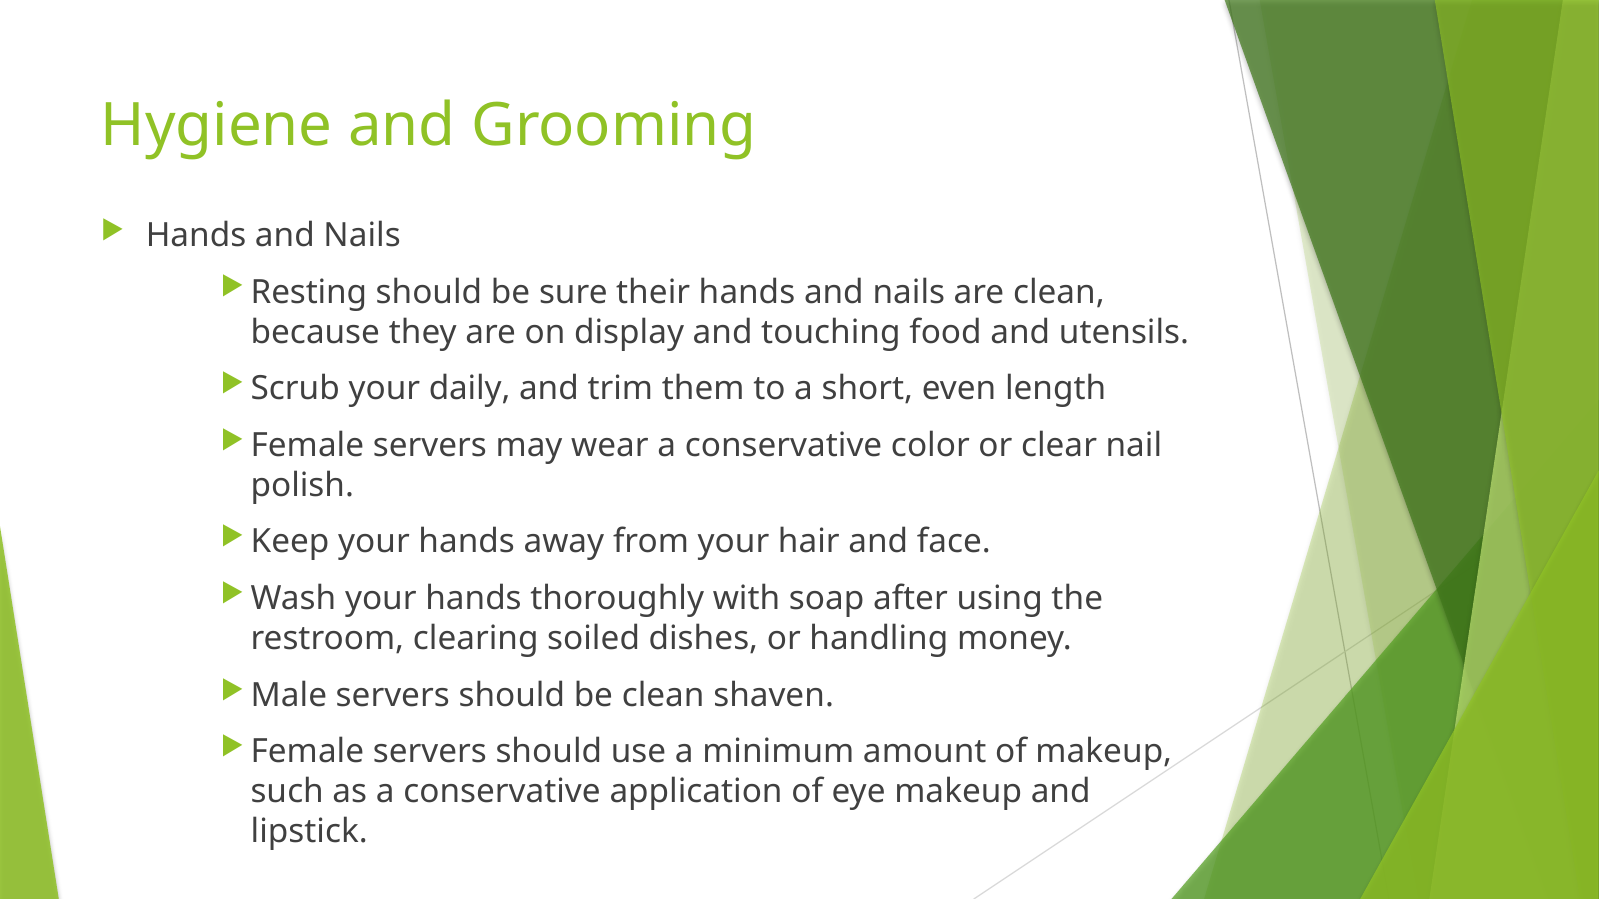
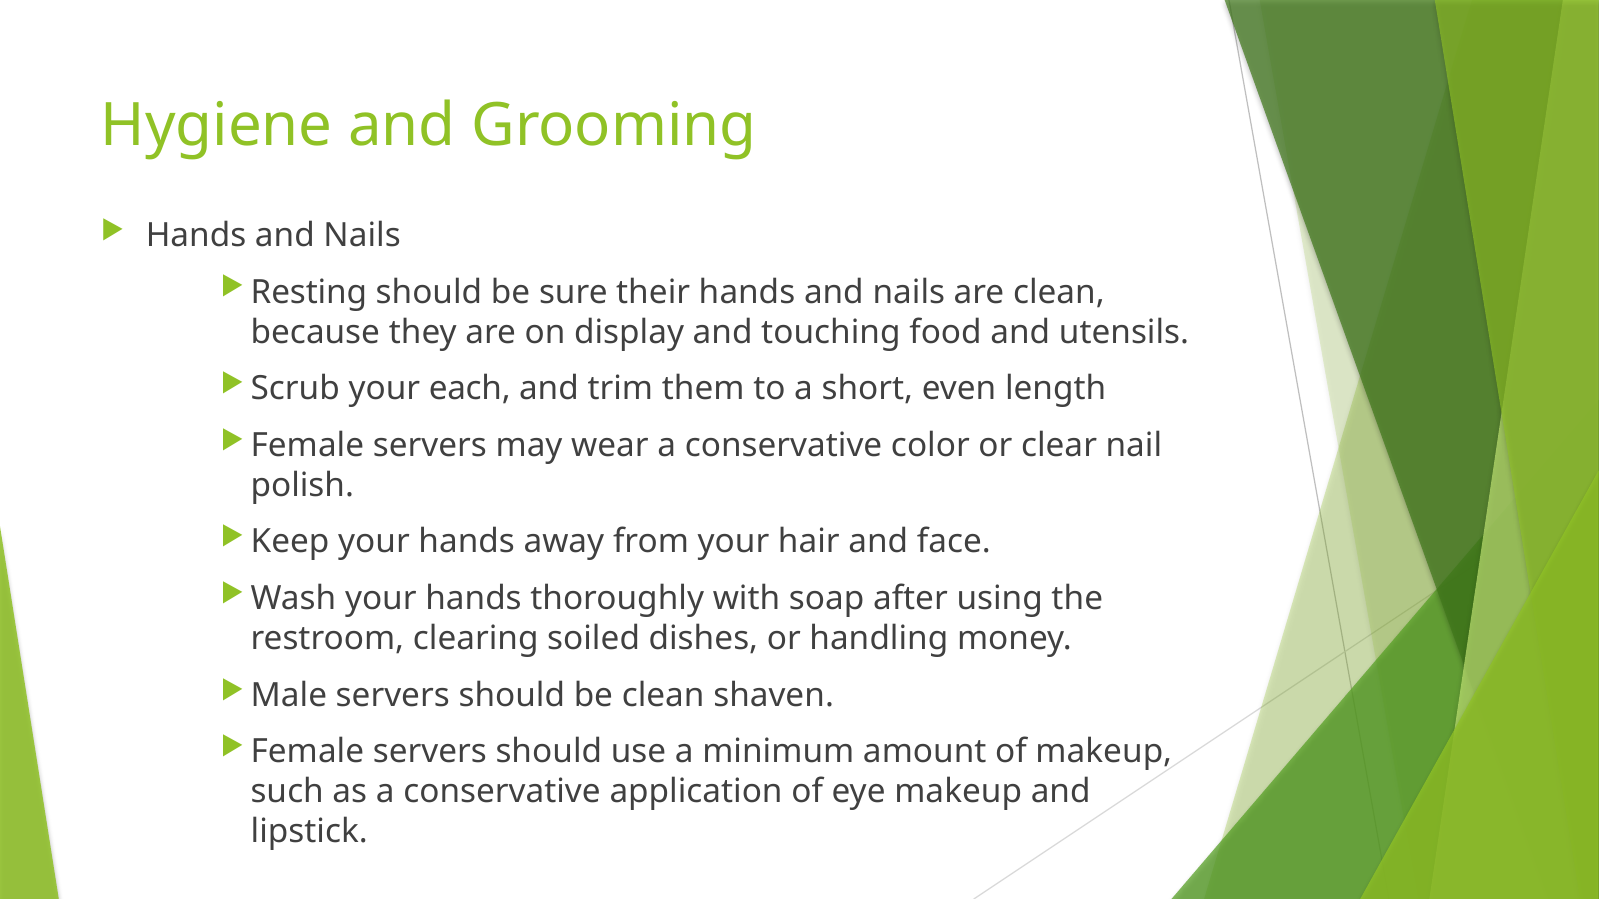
daily: daily -> each (470, 389)
